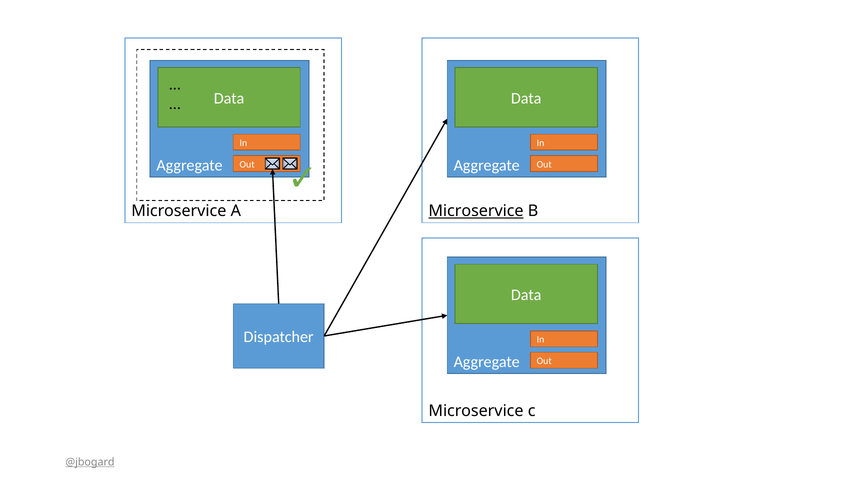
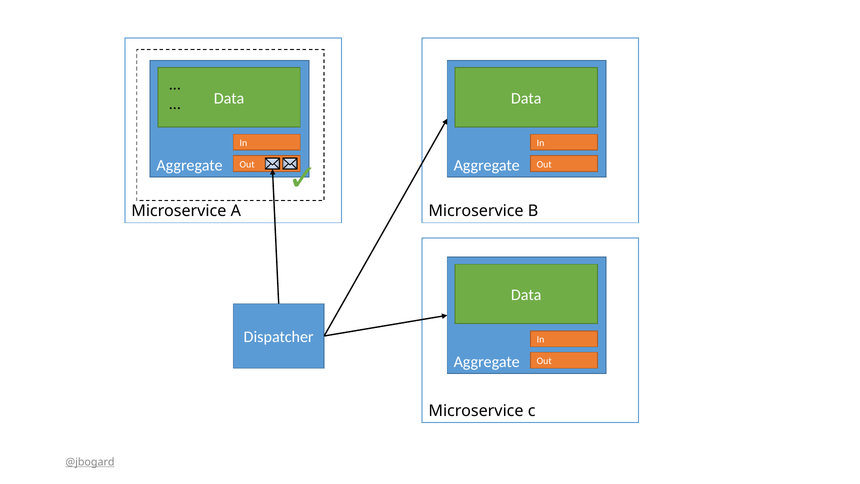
Microservice underline: present -> none (476, 211)
